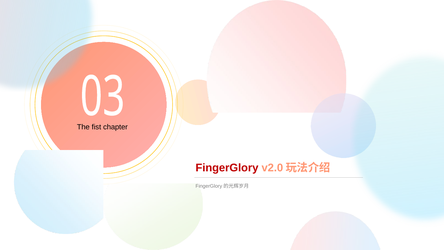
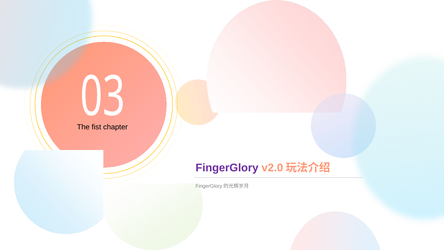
FingerGlory colour: red -> purple (227, 168)
